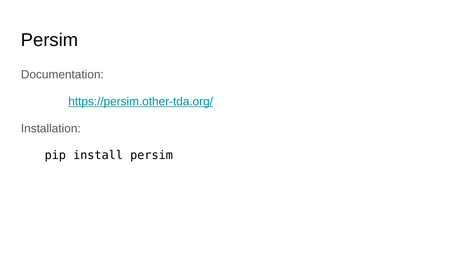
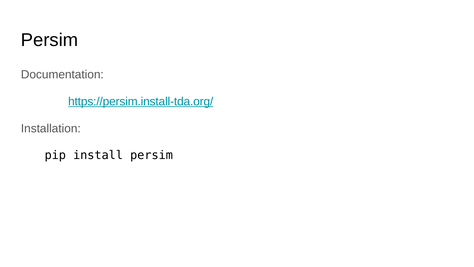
https://persim.other-tda.org/: https://persim.other-tda.org/ -> https://persim.install-tda.org/ (141, 101)
